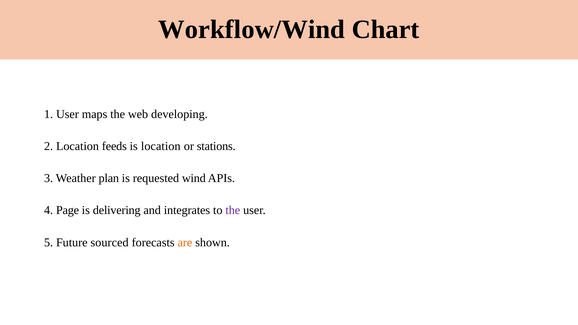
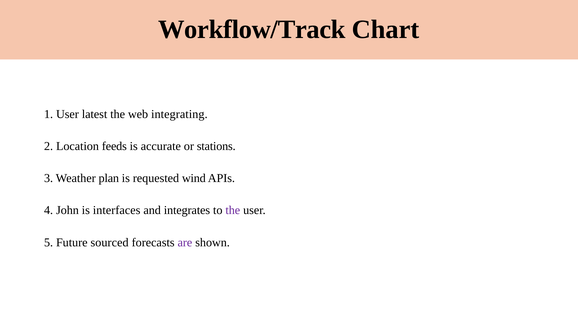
Workflow/Wind: Workflow/Wind -> Workflow/Track (252, 30)
maps: maps -> latest (95, 114)
developing: developing -> integrating (179, 114)
is location: location -> accurate (161, 146)
Page: Page -> John (67, 210)
delivering: delivering -> interfaces (117, 210)
are colour: orange -> purple (185, 242)
